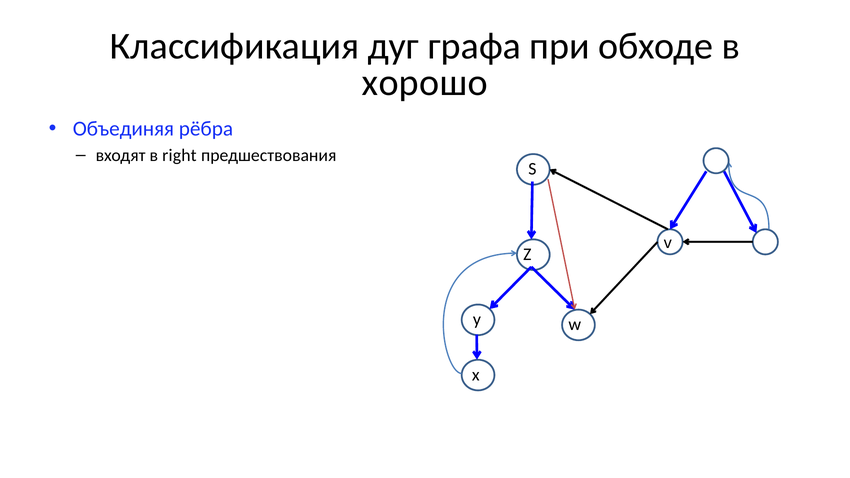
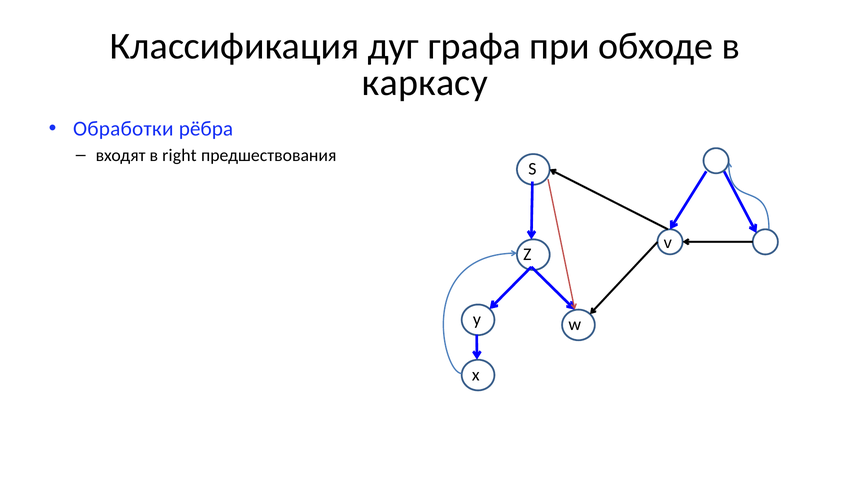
хорошо: хорошо -> каркасу (425, 83)
Объединяя: Объединяя -> Обработки (123, 129)
